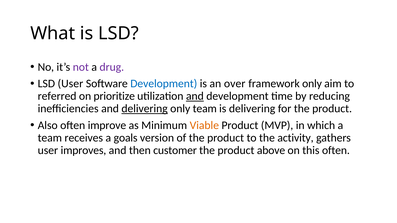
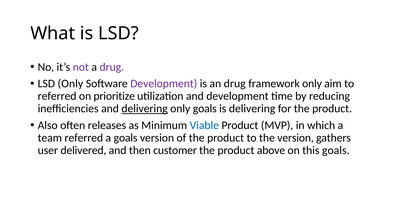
LSD User: User -> Only (70, 84)
Development colour: blue -> purple (164, 84)
an over: over -> drug (235, 84)
and underline: present -> none (195, 96)
only team: team -> goals (205, 109)
improve: improve -> releases (107, 125)
Viable colour: orange -> blue (204, 125)
team receives: receives -> referred (84, 138)
the activity: activity -> version (296, 138)
improves: improves -> delivered (83, 150)
this often: often -> goals (336, 150)
